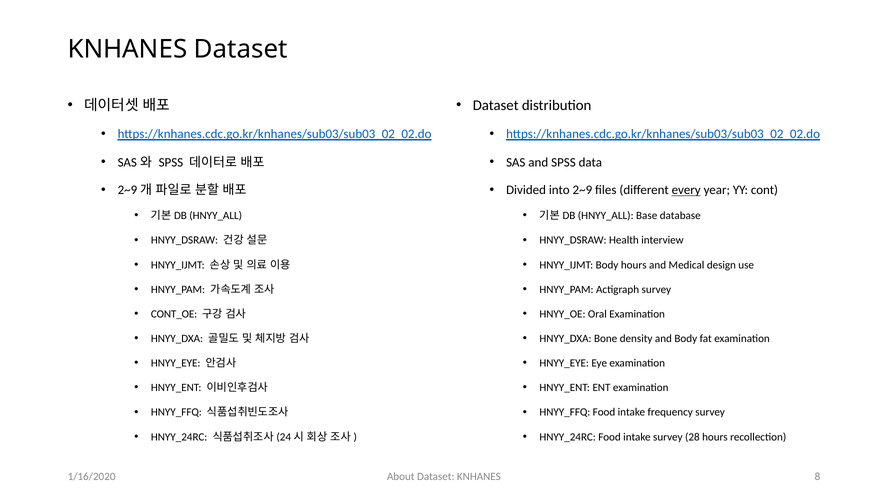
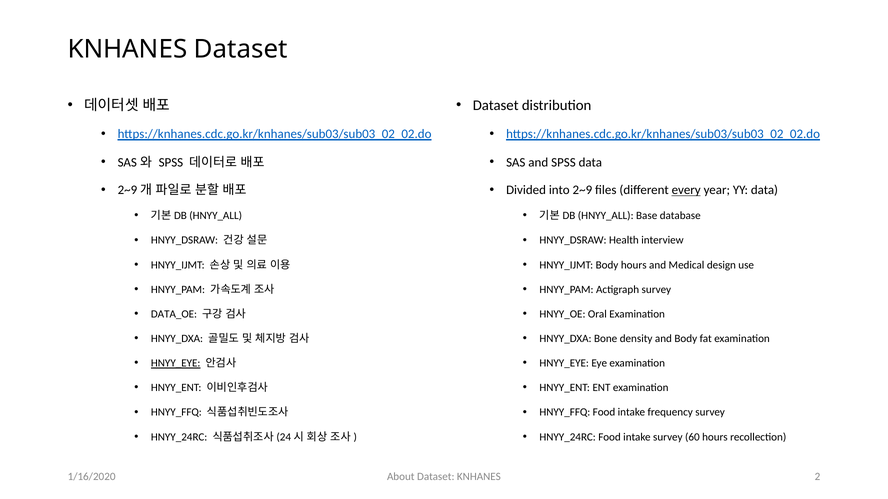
YY cont: cont -> data (764, 190)
CONT_OE: CONT_OE -> DATA_OE (174, 314)
HNYY_EYE underline: none -> present (176, 364)
28: 28 -> 60 (692, 437)
8: 8 -> 2 (818, 477)
